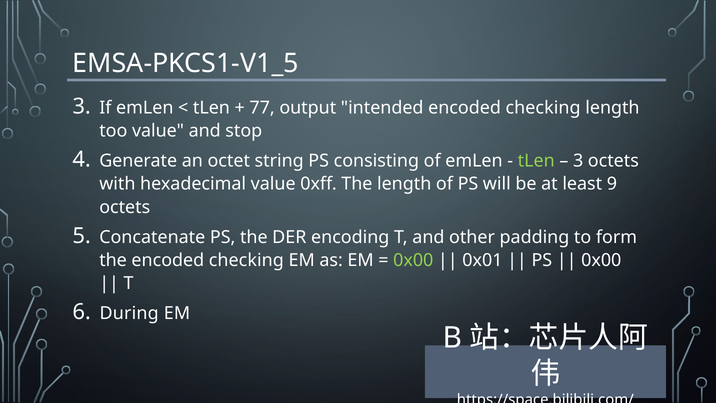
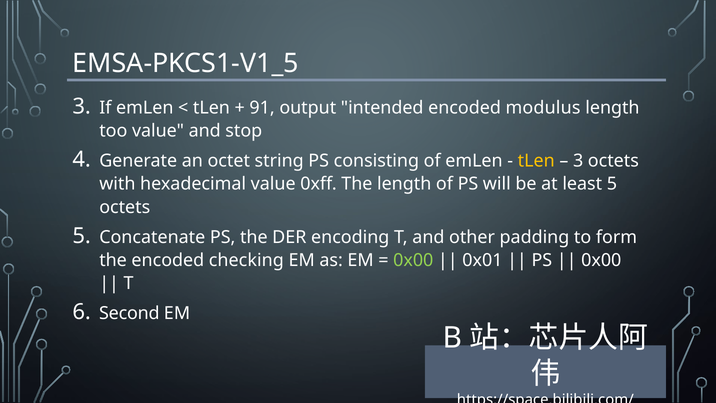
77: 77 -> 91 (262, 108)
intended encoded checking: checking -> modulus (543, 108)
tLen colour: light green -> yellow (536, 161)
least 9: 9 -> 5 (612, 184)
During: During -> Second (129, 313)
